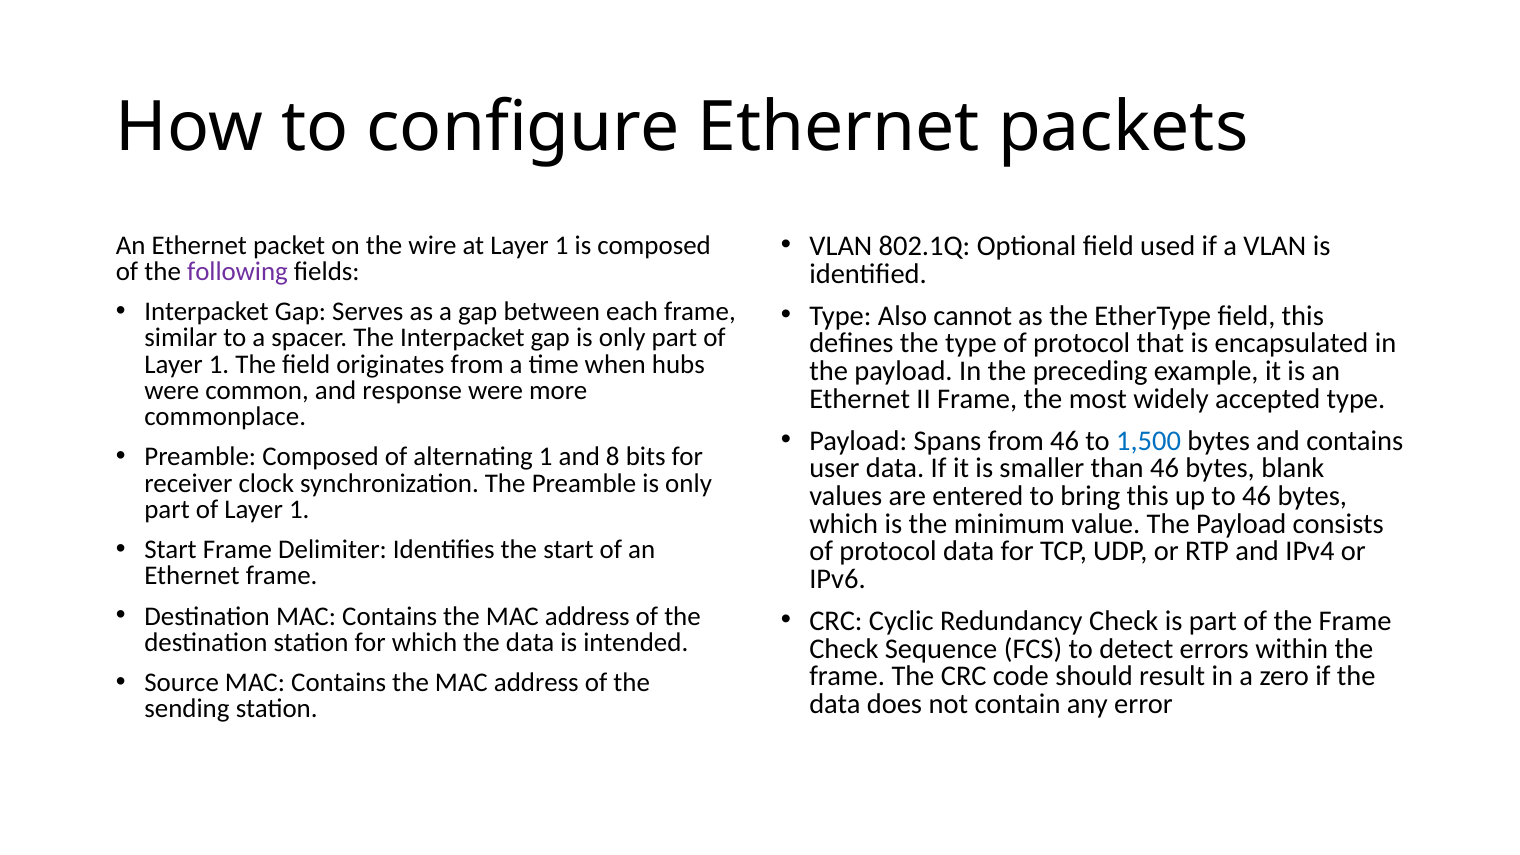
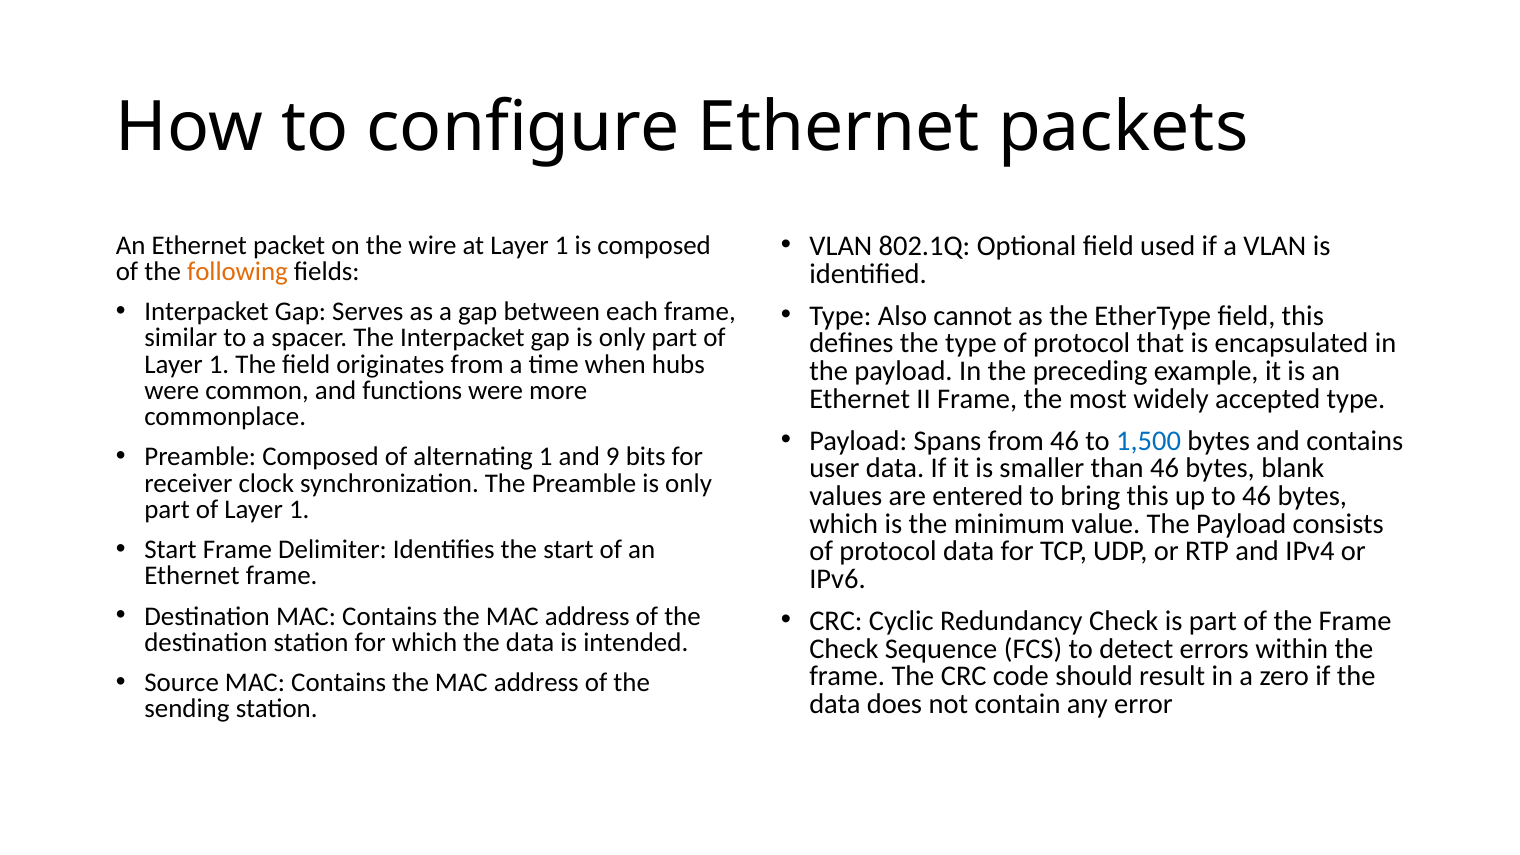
following colour: purple -> orange (237, 272)
response: response -> functions (412, 390)
8: 8 -> 9 (613, 457)
